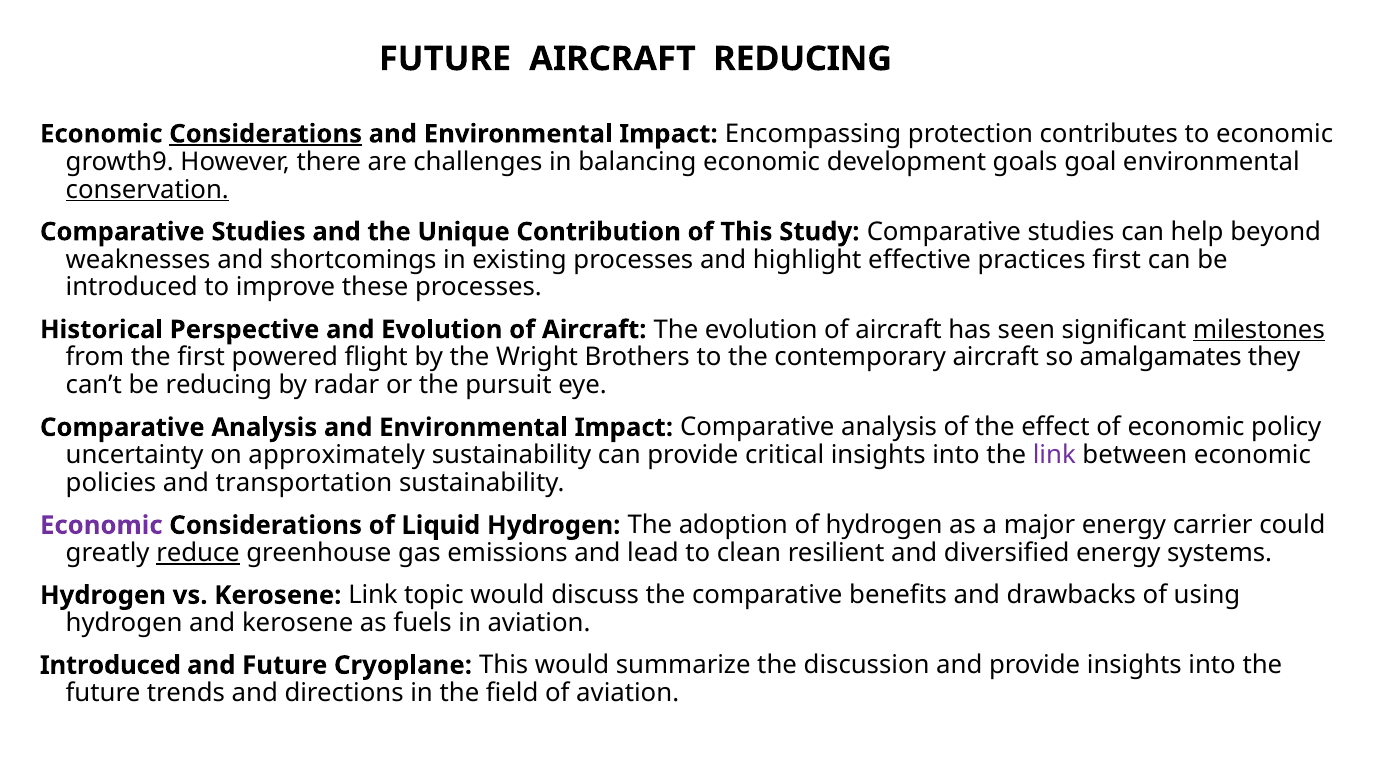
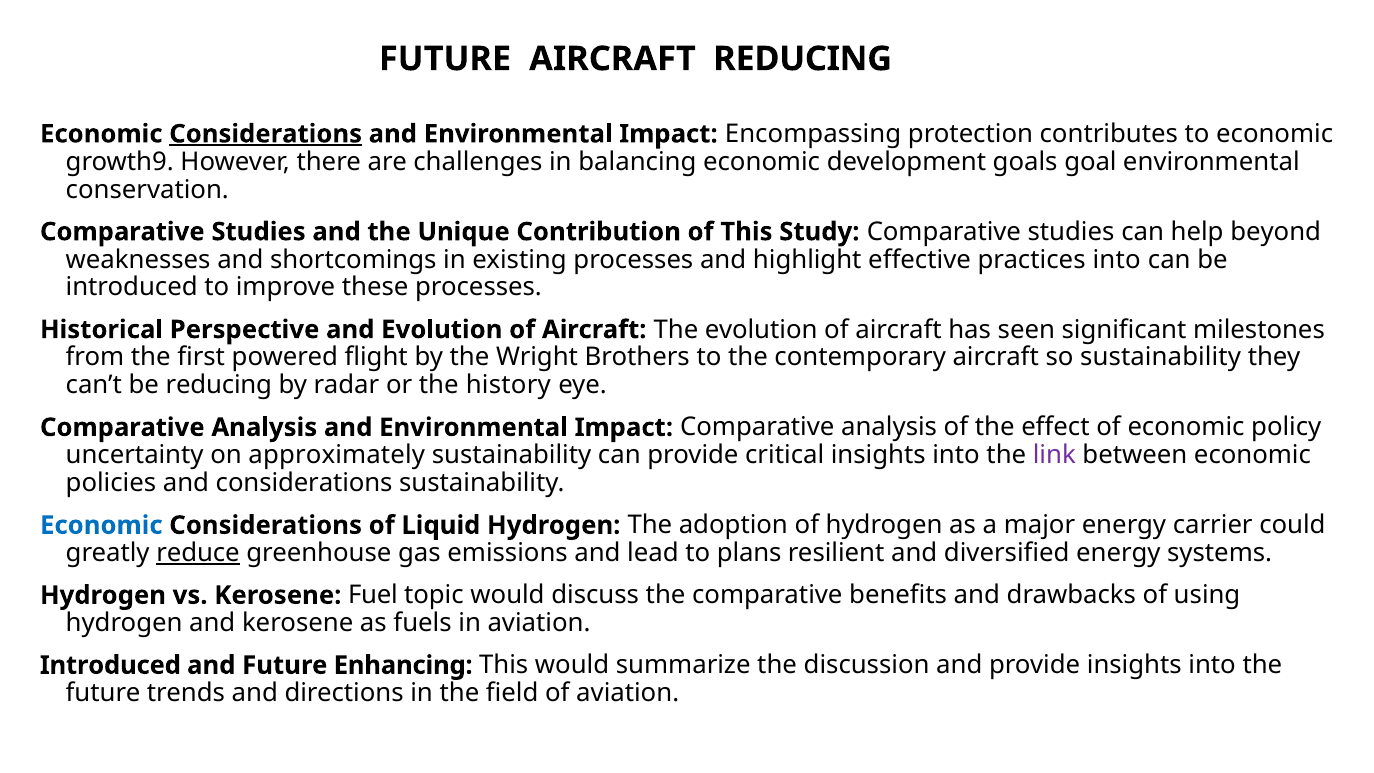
conservation underline: present -> none (147, 190)
practices first: first -> into (1117, 260)
milestones underline: present -> none (1259, 330)
so amalgamates: amalgamates -> sustainability (1161, 357)
pursuit: pursuit -> history (508, 385)
and transportation: transportation -> considerations (304, 483)
Economic colour: purple -> blue (101, 525)
clean: clean -> plans (749, 553)
Kerosene Link: Link -> Fuel (373, 595)
Cryoplane: Cryoplane -> Enhancing (403, 665)
